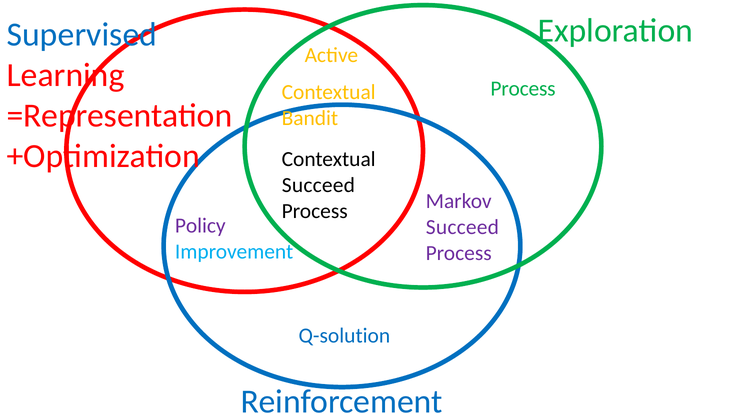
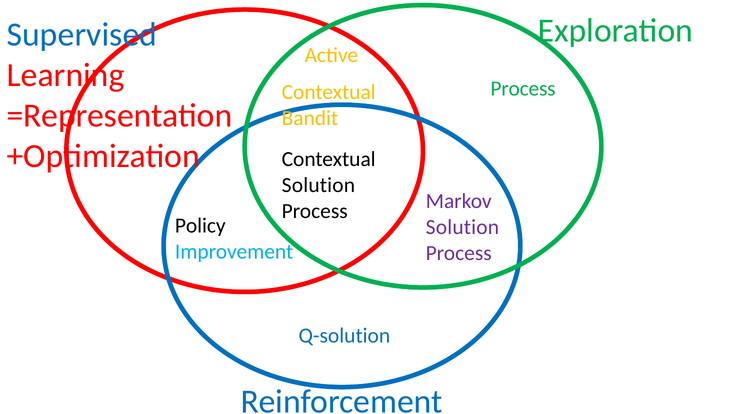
Succeed: Succeed -> Solution (318, 185)
Policy colour: purple -> black (200, 226)
Succeed: Succeed -> Solution (462, 227)
